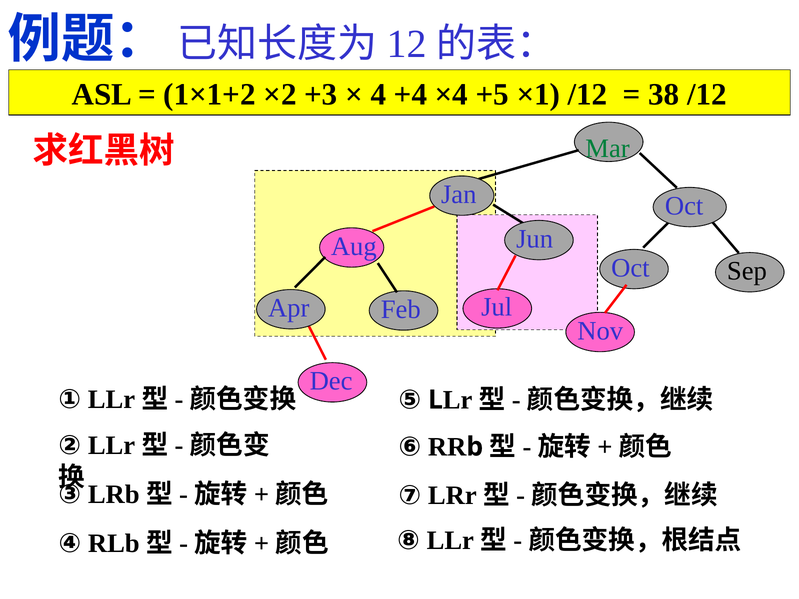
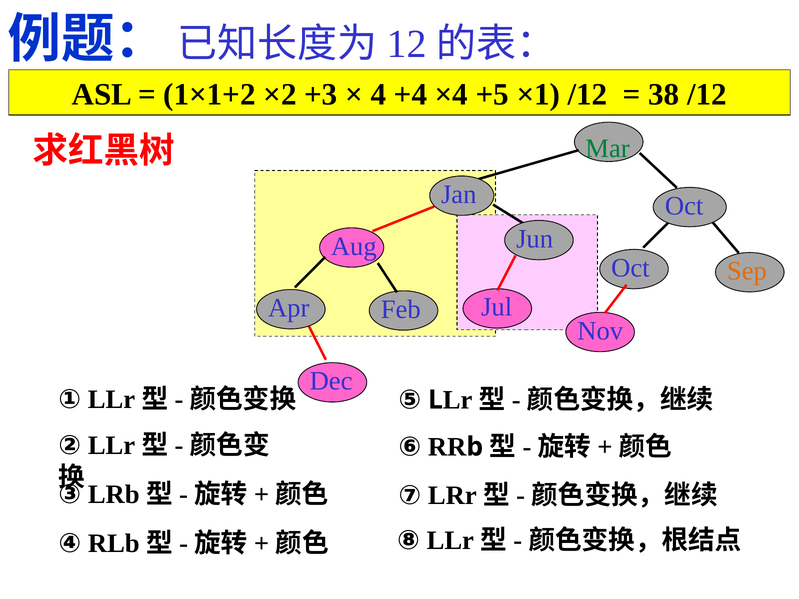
Sep colour: black -> orange (747, 271)
